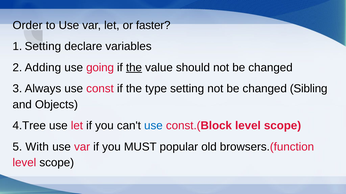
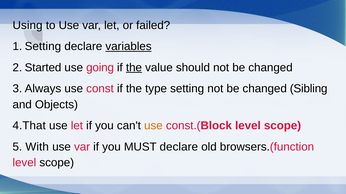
Order: Order -> Using (28, 25)
faster: faster -> failed (153, 25)
variables underline: none -> present (129, 47)
Adding: Adding -> Started (43, 68)
4.Tree: 4.Tree -> 4.That (29, 126)
use colour: blue -> orange (153, 126)
MUST popular: popular -> declare (179, 147)
